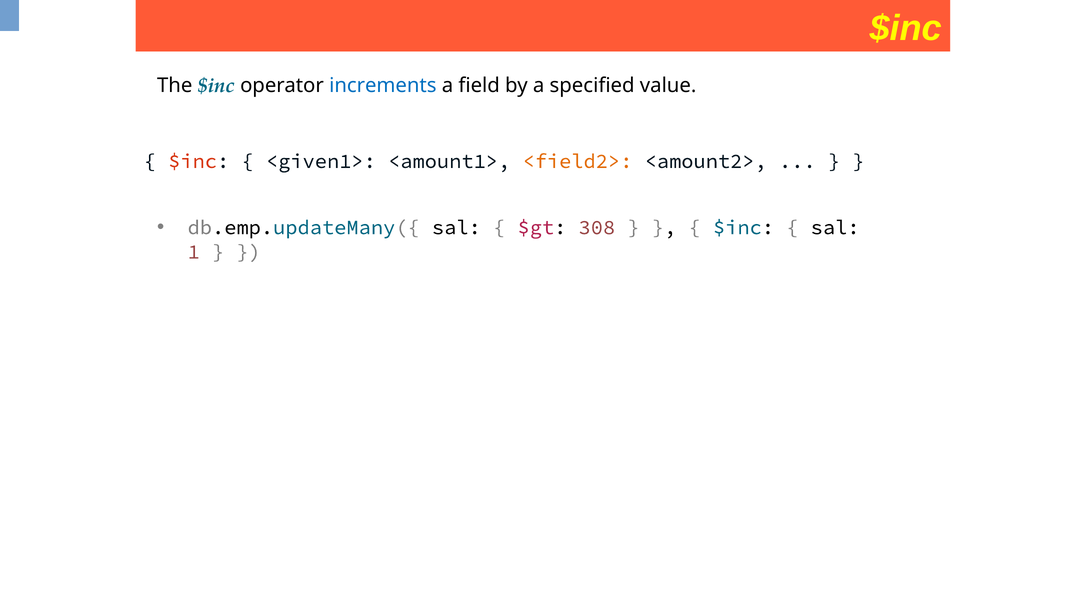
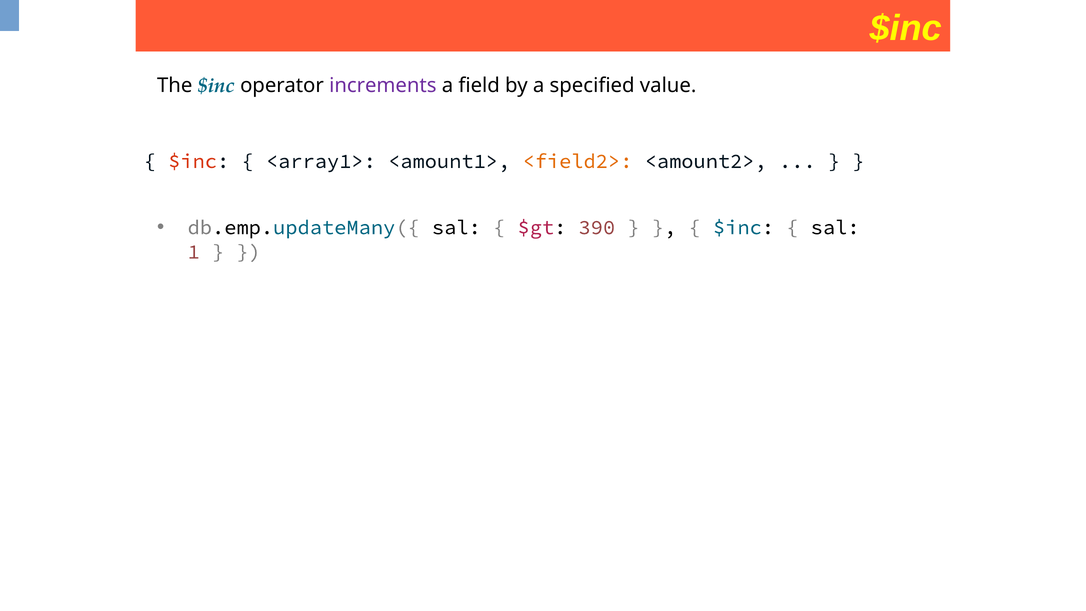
increments colour: blue -> purple (383, 86)
<given1>: <given1> -> <array1> (321, 161)
308: 308 -> 390 (597, 227)
